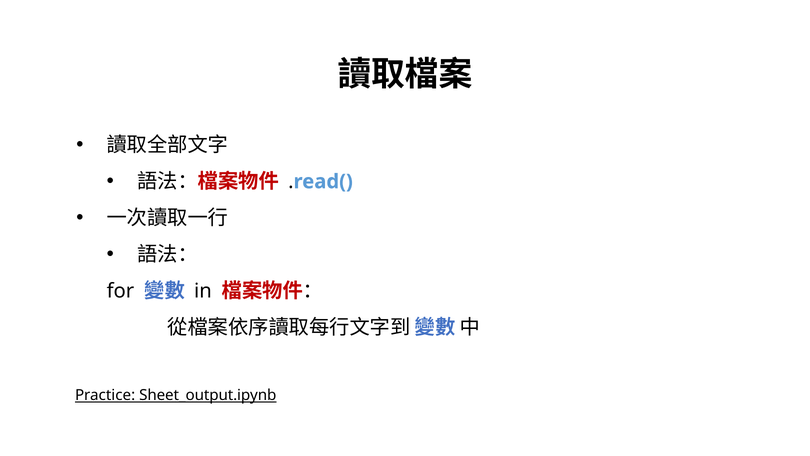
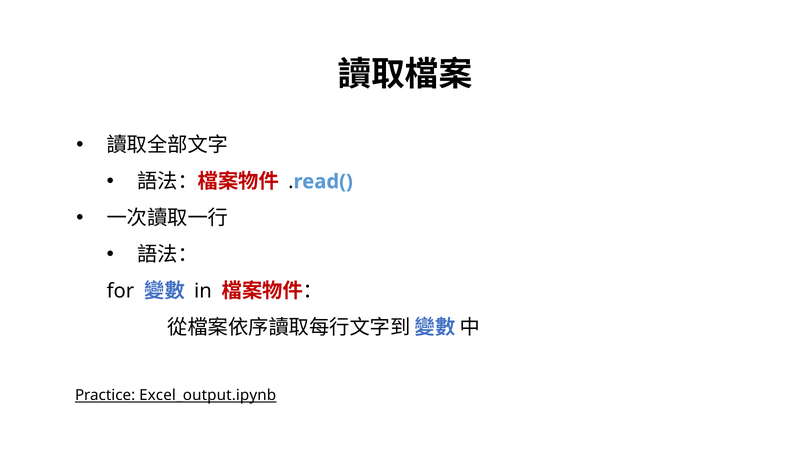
Sheet_output.ipynb: Sheet_output.ipynb -> Excel_output.ipynb (208, 395)
